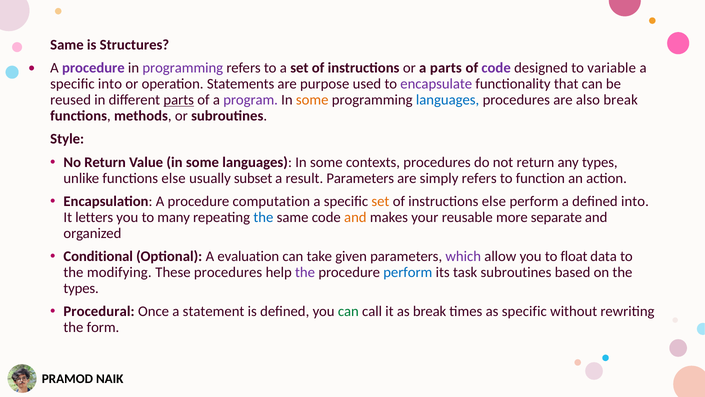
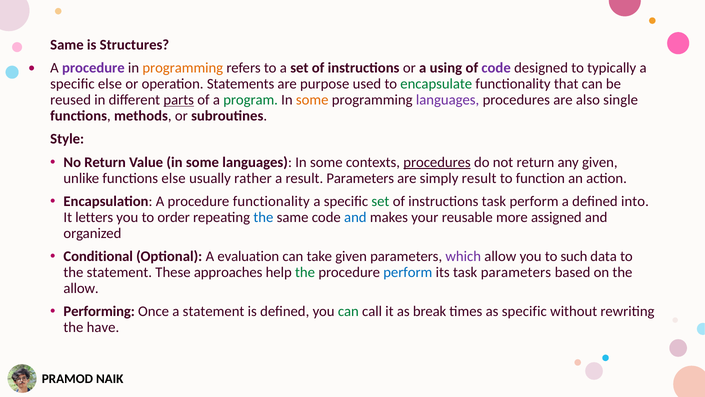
programming colour: purple -> orange (183, 68)
a parts: parts -> using (446, 68)
variable: variable -> typically (612, 68)
specific into: into -> else (110, 84)
encapsulate colour: purple -> green (436, 84)
program colour: purple -> green (251, 100)
languages colour: blue -> purple (448, 100)
also break: break -> single (621, 100)
procedures underline: none -> present (437, 162)
any types: types -> given (600, 162)
subset: subset -> rather (253, 178)
simply refers: refers -> result (479, 178)
procedure computation: computation -> functionality (271, 201)
set colour: orange -> green (380, 201)
instructions else: else -> task (494, 201)
many: many -> order (174, 217)
and colour: orange -> blue (355, 217)
separate: separate -> assigned (556, 217)
float: float -> such (574, 256)
the modifying: modifying -> statement (119, 272)
These procedures: procedures -> approaches (228, 272)
the colour: purple -> green (305, 272)
task subroutines: subroutines -> parameters (516, 272)
types: types -> allow (81, 288)
Procedural: Procedural -> Performing (99, 311)
form: form -> have (103, 327)
